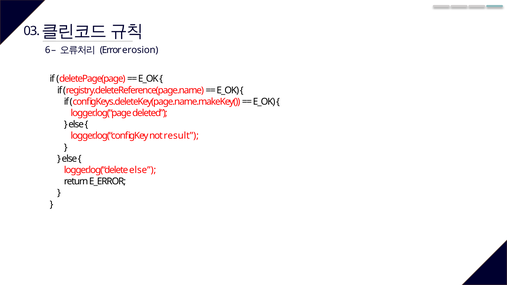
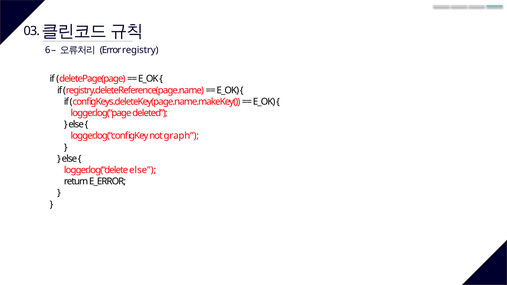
erosion: erosion -> registry (140, 50)
result: result -> graph (181, 136)
